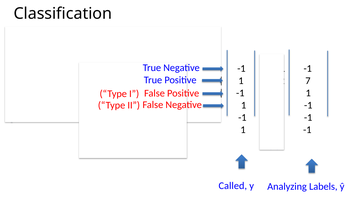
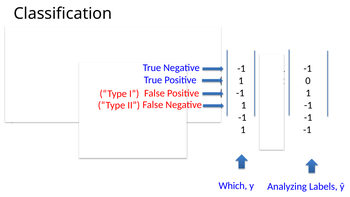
7: 7 -> 0 (308, 81)
Called: Called -> Which (233, 186)
